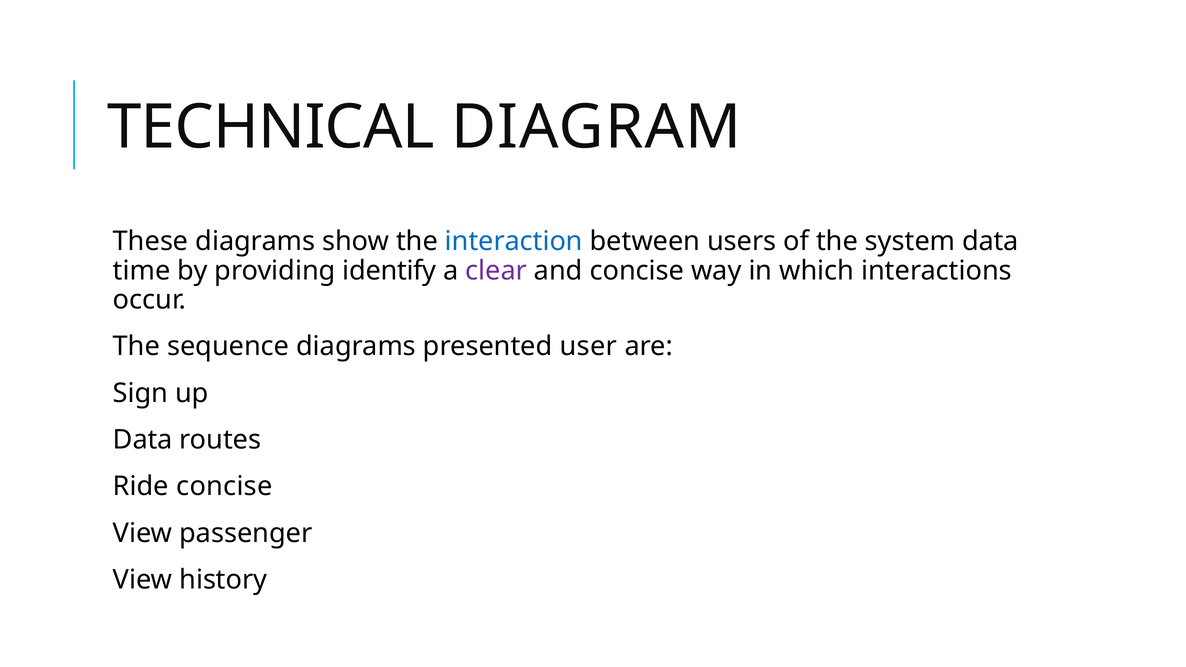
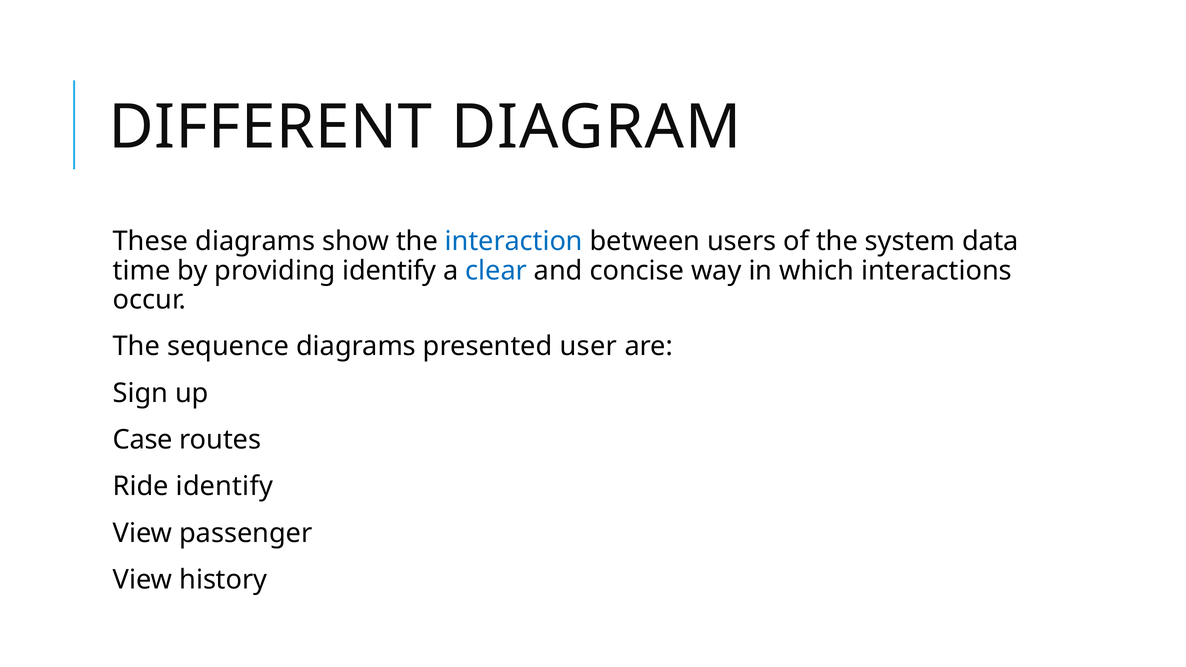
TECHNICAL: TECHNICAL -> DIFFERENT (270, 127)
clear colour: purple -> blue (496, 271)
Data: Data -> Case (143, 440)
Ride concise: concise -> identify (224, 487)
